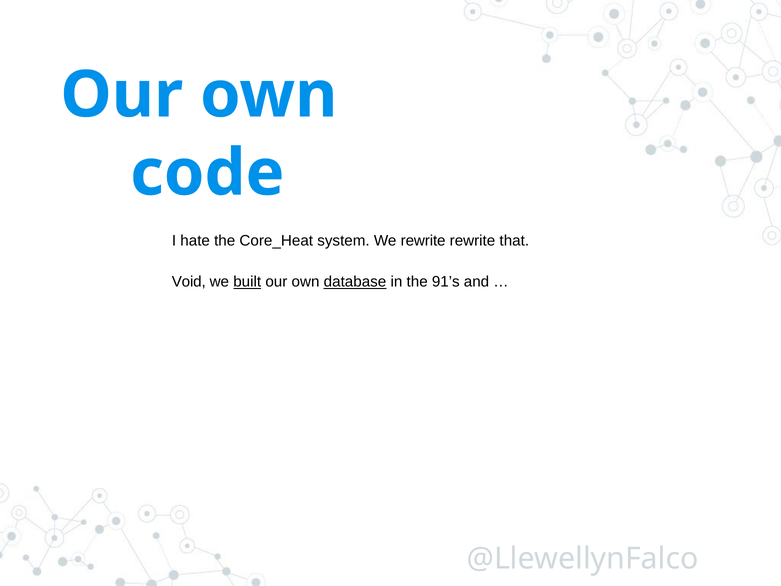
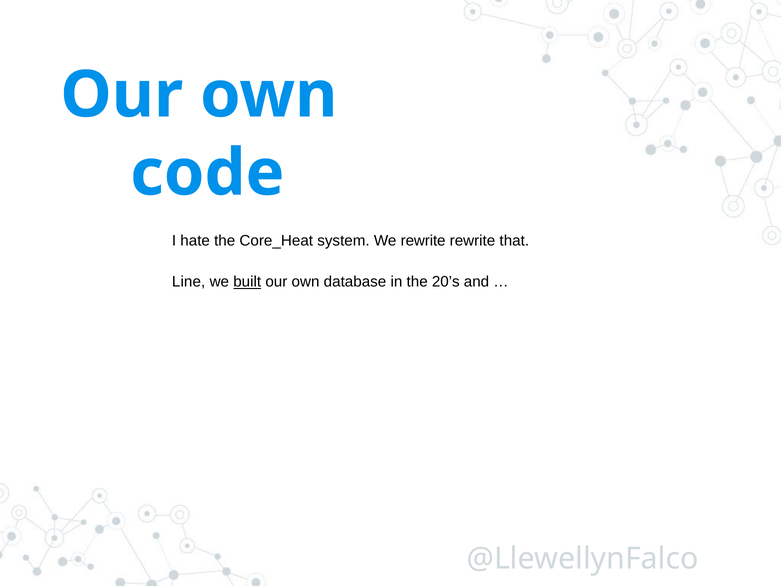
Void: Void -> Line (189, 282)
database underline: present -> none (355, 282)
91’s: 91’s -> 20’s (446, 282)
